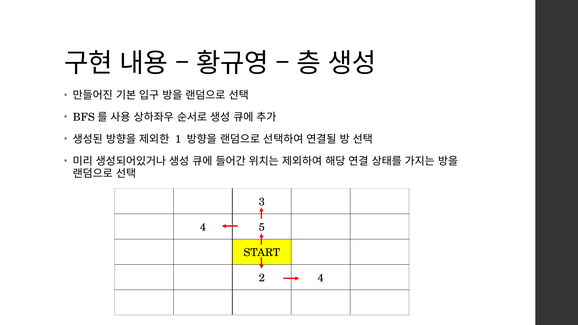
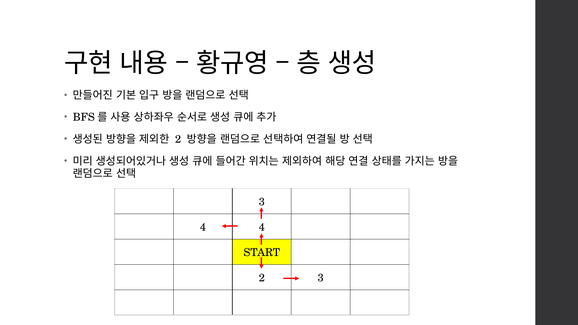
1: 1 -> 2 (178, 139)
4 5: 5 -> 4 (262, 227)
2 4: 4 -> 3 (321, 278)
